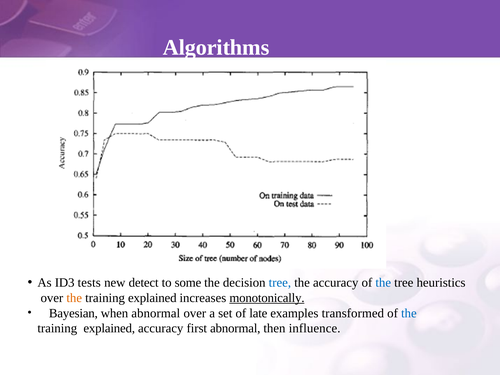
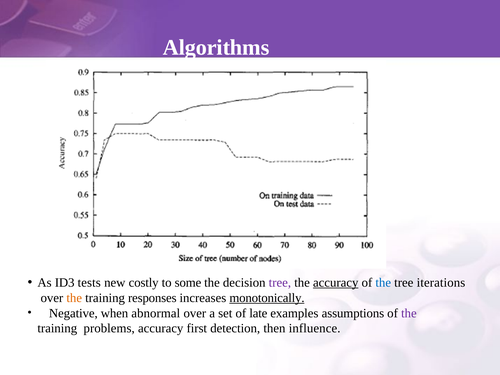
detect: detect -> costly (144, 283)
tree colour: blue -> purple (280, 283)
accuracy underline: none -> present (336, 283)
heuristics: heuristics -> iterations (441, 283)
explained: explained -> responses (152, 298)
Bayesian: Bayesian -> Negative (73, 313)
transformed: transformed -> assumptions (353, 313)
the colour: blue -> purple (409, 313)
explained: explained -> problems (109, 329)
first abnormal: abnormal -> detection (235, 329)
